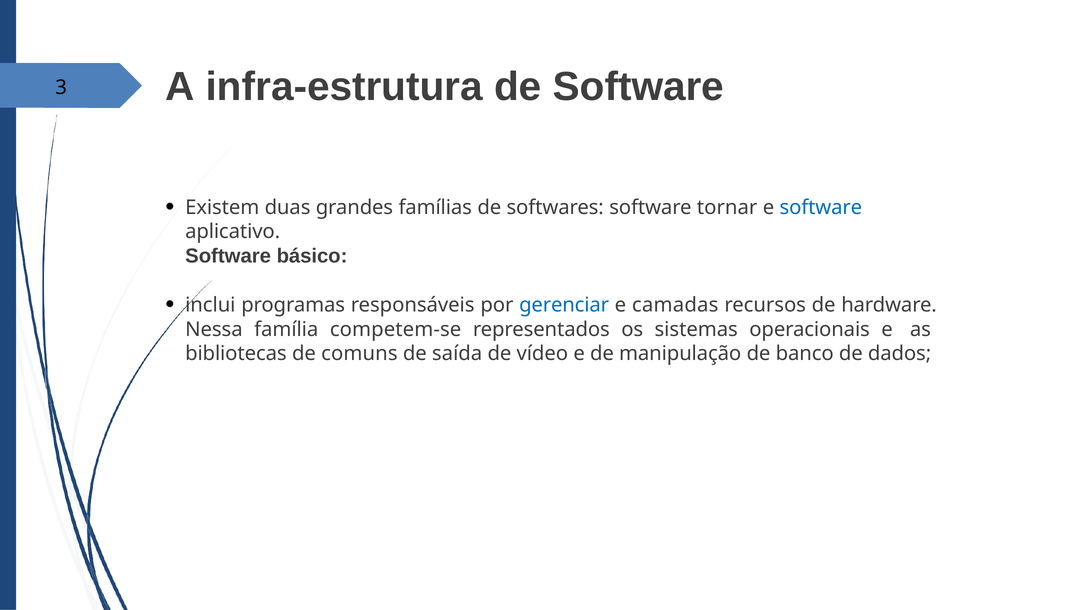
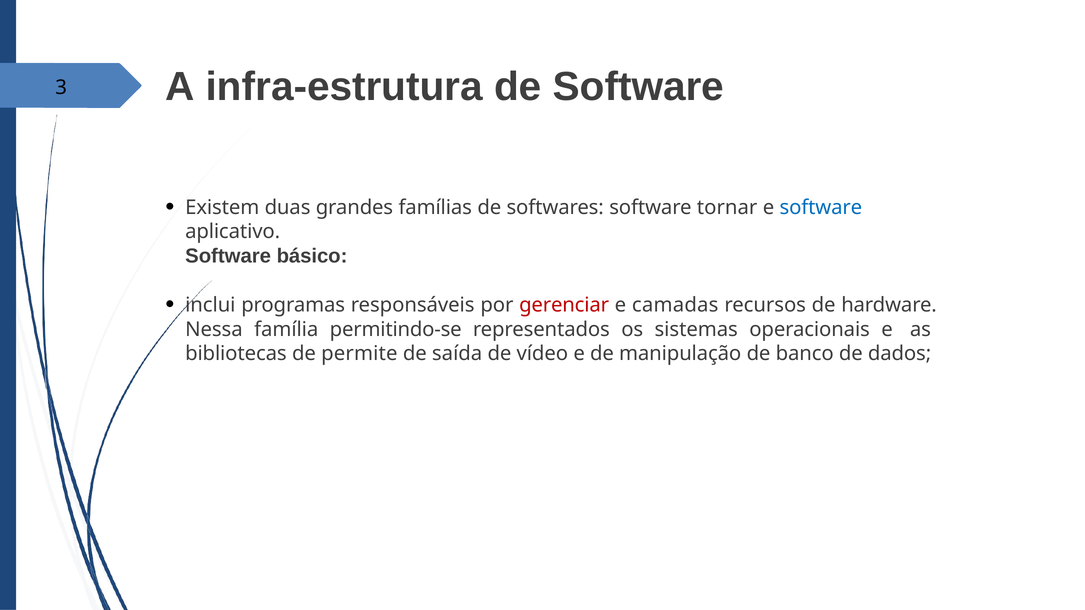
gerenciar colour: blue -> red (564, 305)
competem-se: competem-se -> permitindo-se (396, 330)
comuns: comuns -> permite (359, 354)
